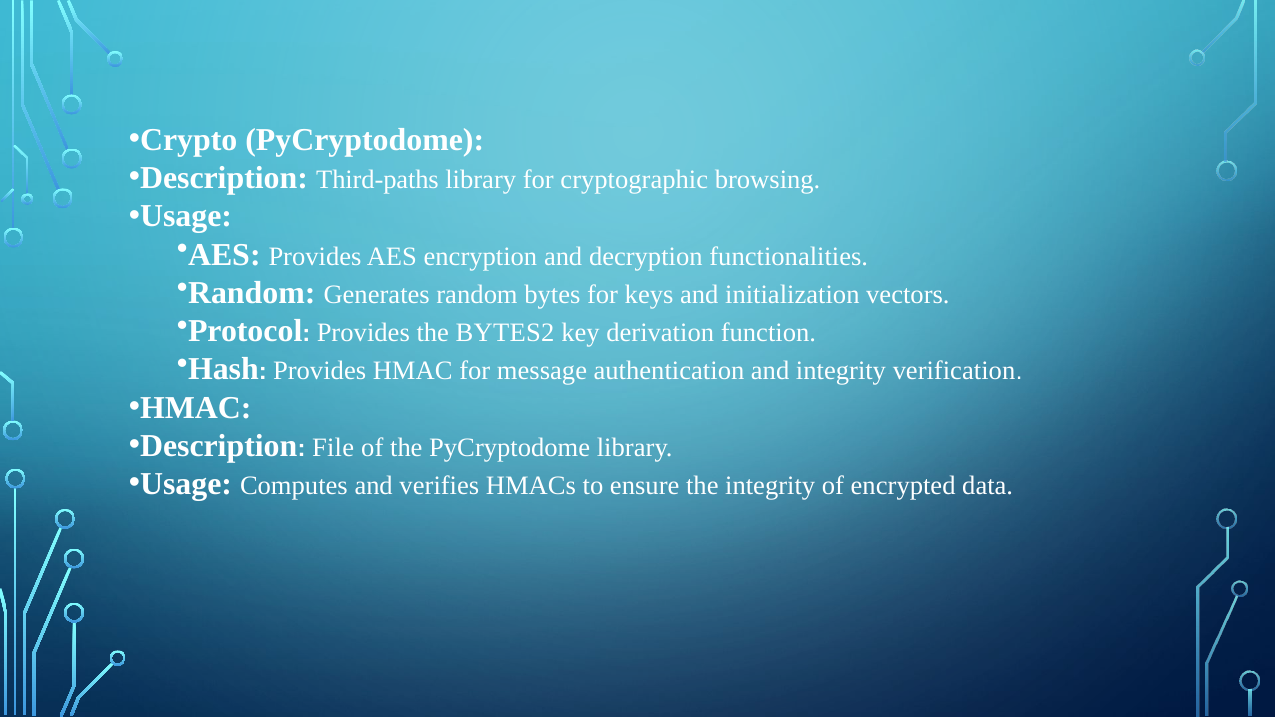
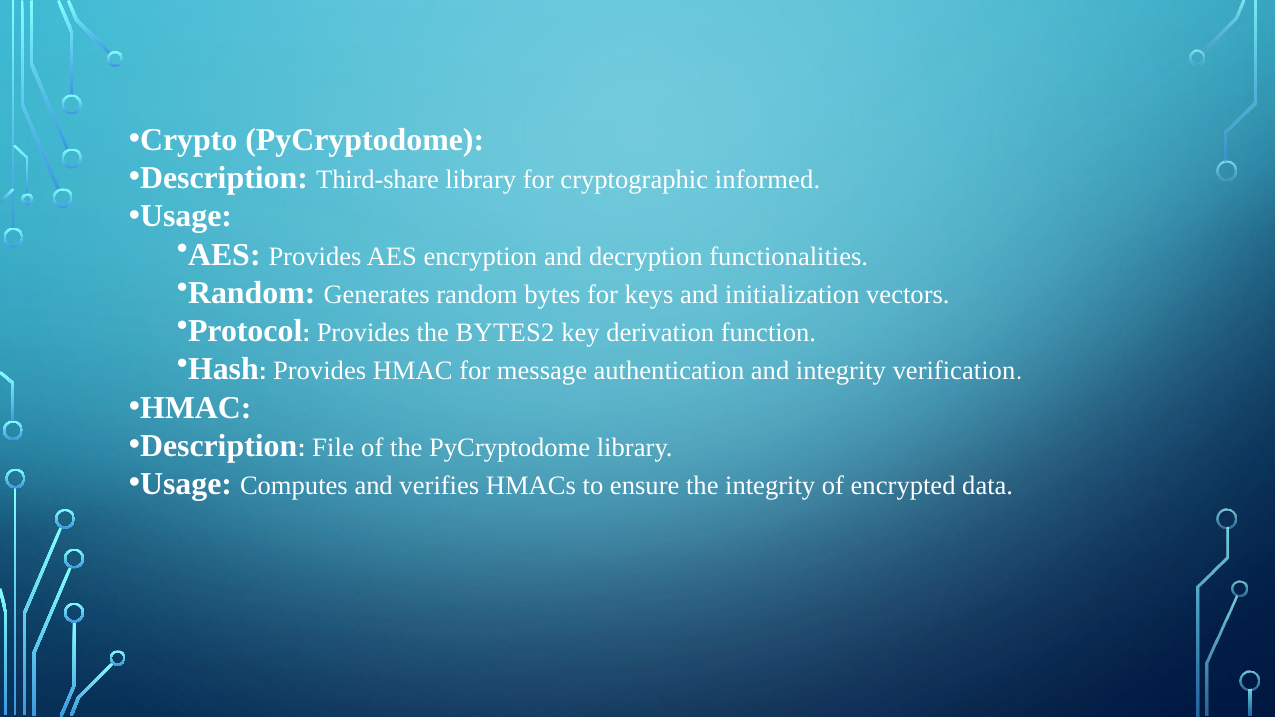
Third-paths: Third-paths -> Third-share (377, 180)
browsing: browsing -> informed (767, 180)
